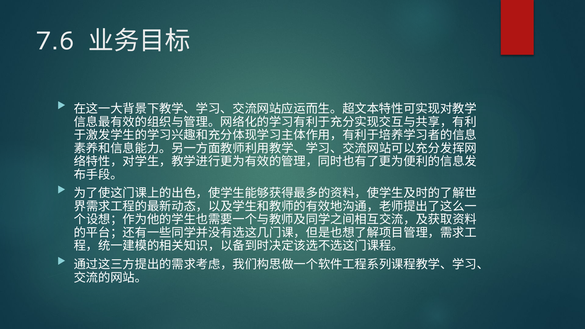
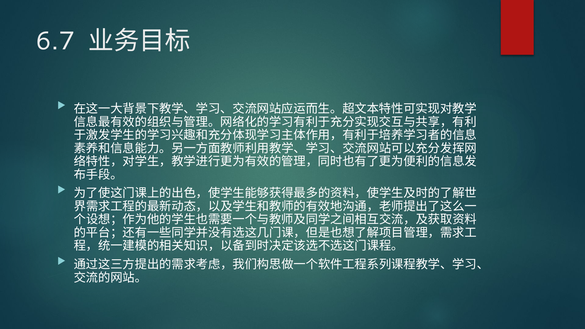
7.6: 7.6 -> 6.7 (55, 41)
